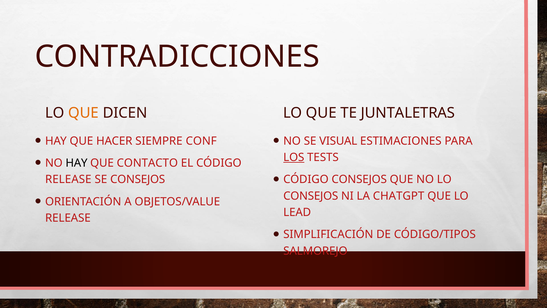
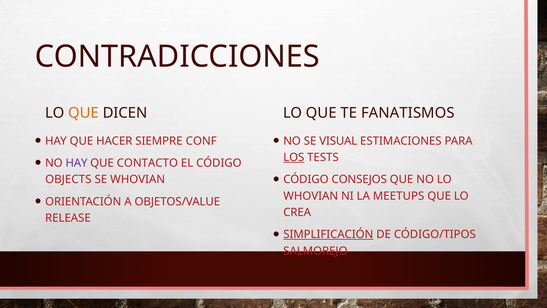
JUNTALETRAS: JUNTALETRAS -> FANATISMOS (408, 113)
HAY colour: black -> purple (76, 163)
RELEASE: RELEASE -> OBJECTS (68, 179)
SE CONSEJOS: CONSEJOS -> WHOVIAN (138, 179)
CONSEJOS: CONSEJOS -> WHOVIAN (311, 196)
CHATGPT: CHATGPT -> MEETUPS (399, 196)
LEAD: LEAD -> CREA (297, 212)
SIMPLIFICACIÓN underline: none -> present (328, 234)
